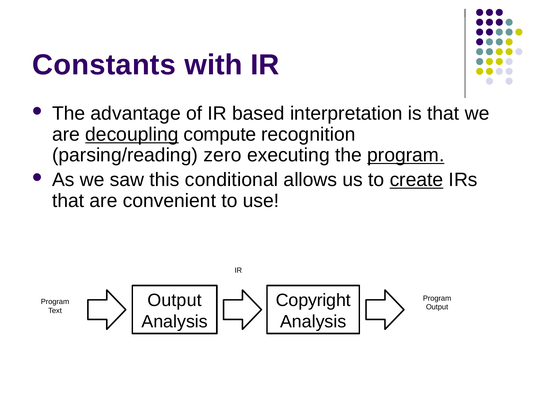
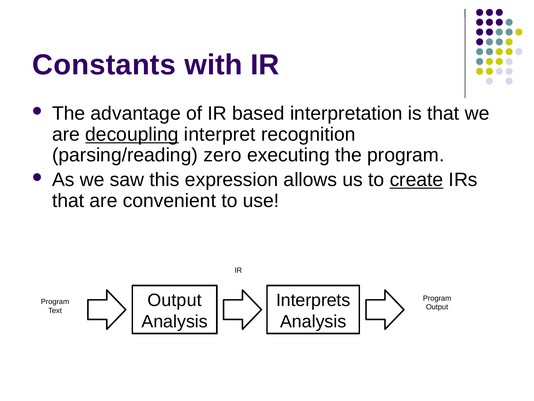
compute: compute -> interpret (220, 134)
program underline: present -> none (406, 155)
conditional: conditional -> expression (232, 180)
Copyright: Copyright -> Interprets (313, 300)
